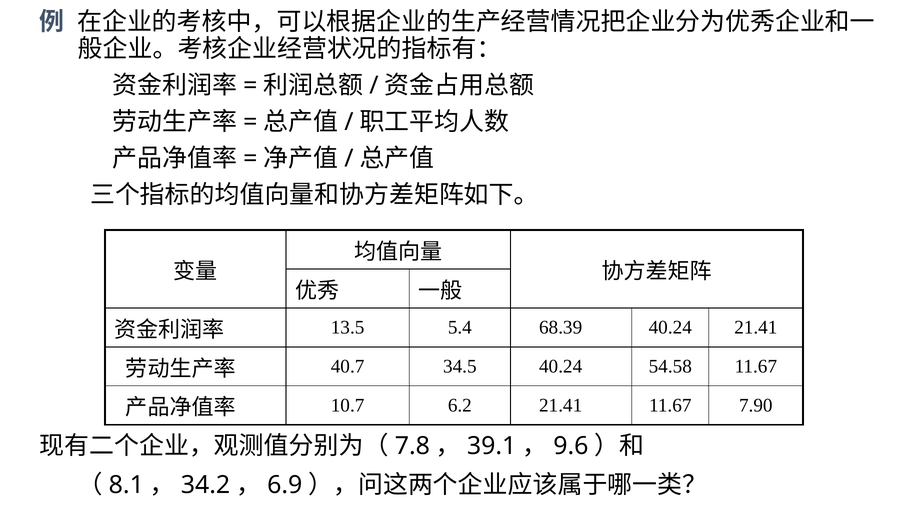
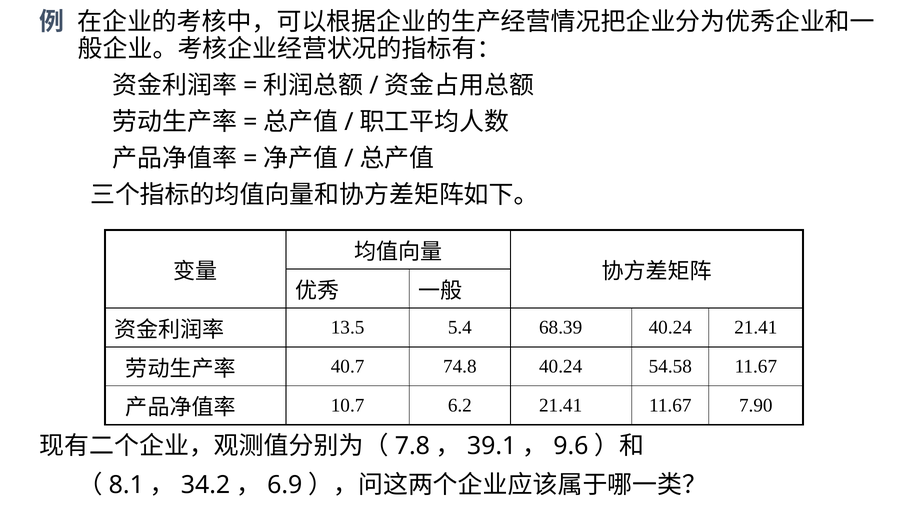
34.5: 34.5 -> 74.8 (460, 366)
